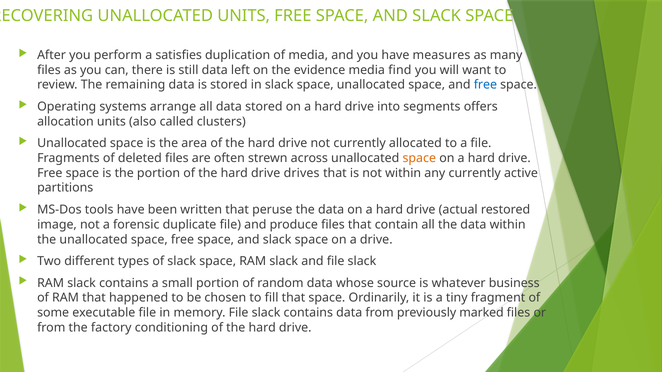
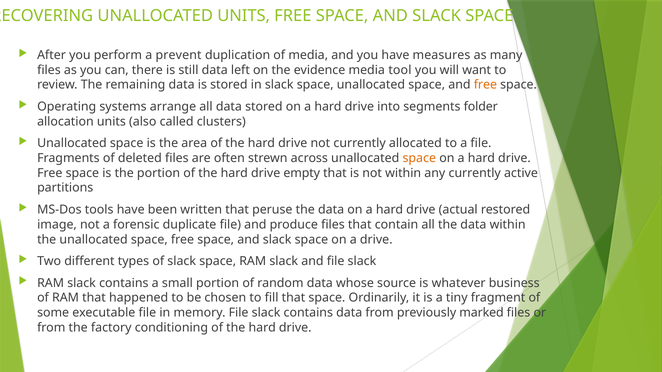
satisfies: satisfies -> prevent (179, 55)
find: find -> tool (400, 70)
free colour: blue -> orange (485, 85)
offers: offers -> folder (481, 107)
drives: drives -> empty (302, 173)
